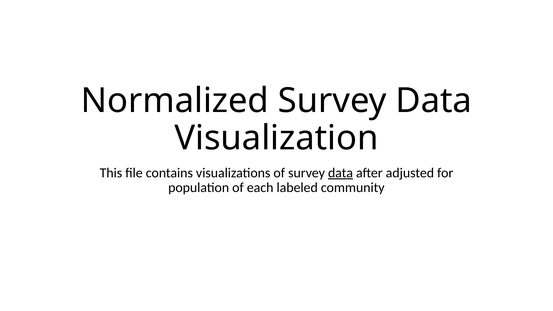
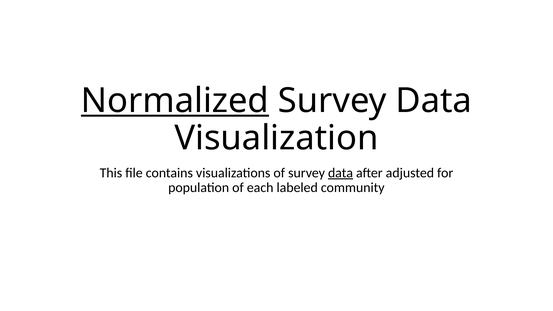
Normalized underline: none -> present (175, 101)
